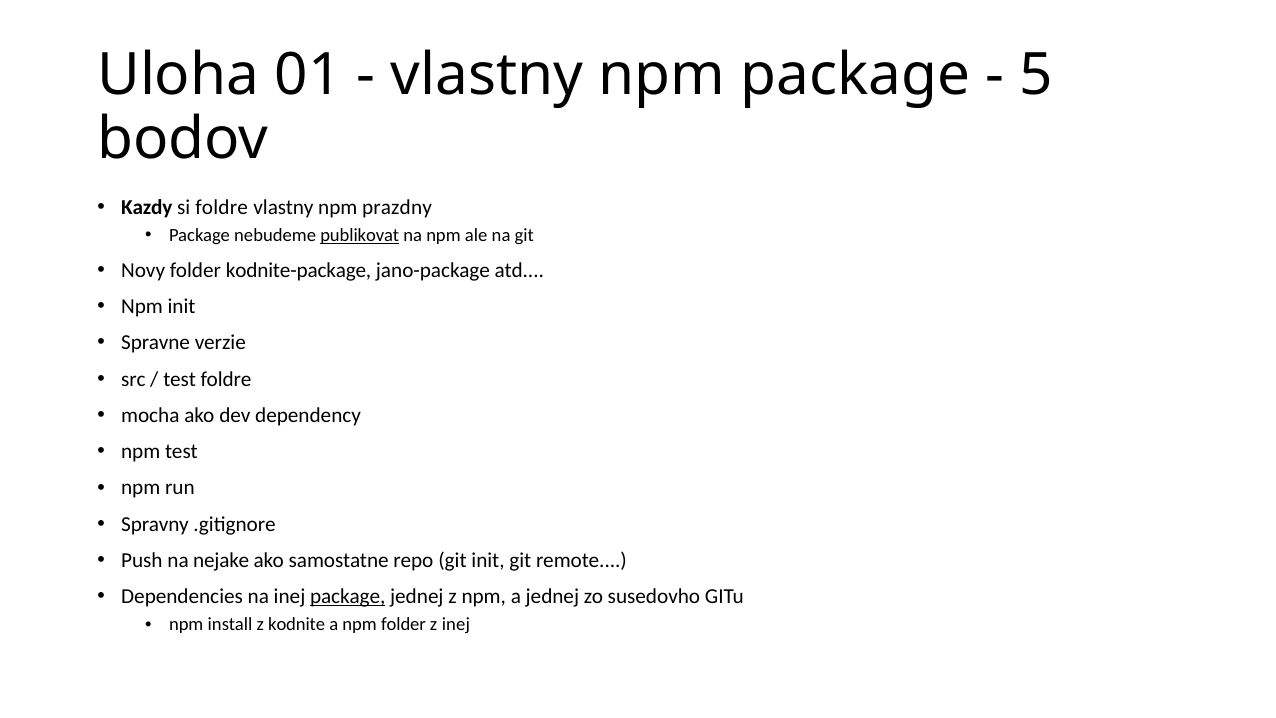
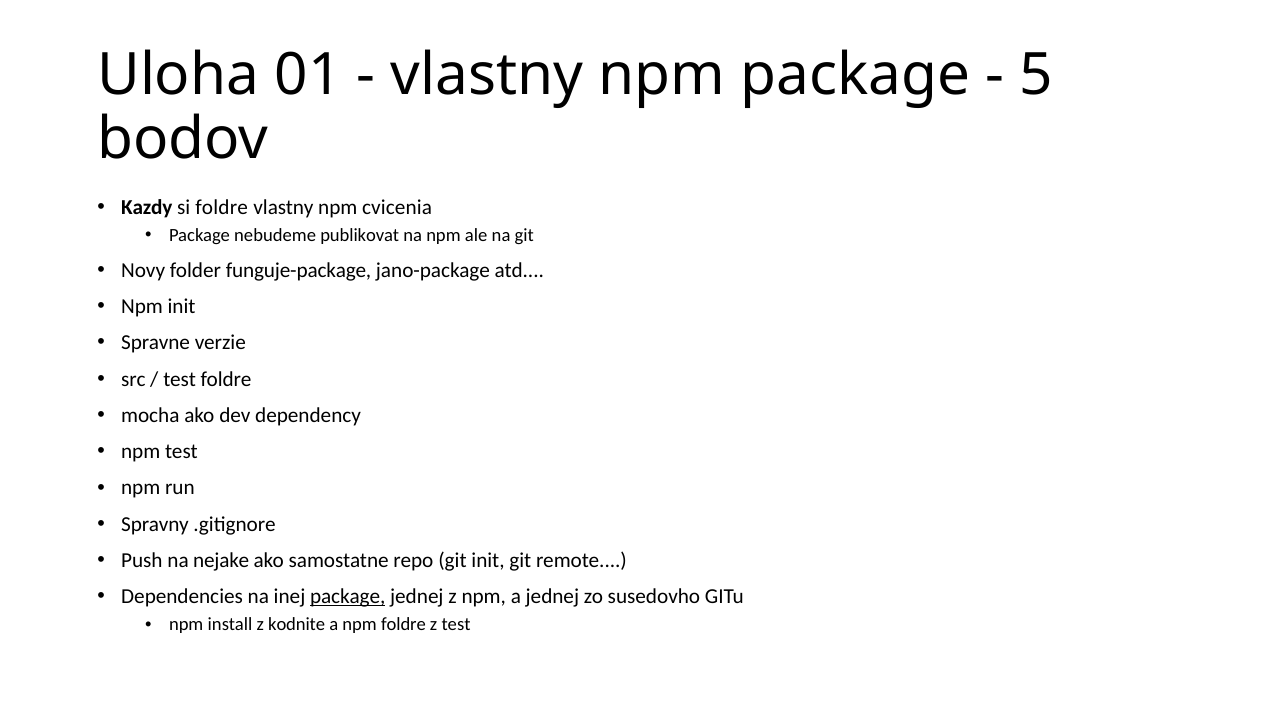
prazdny: prazdny -> cvicenia (397, 207)
publikovat underline: present -> none (360, 235)
kodnite-package: kodnite-package -> funguje-package (299, 270)
npm folder: folder -> foldre (403, 625)
z inej: inej -> test (456, 625)
